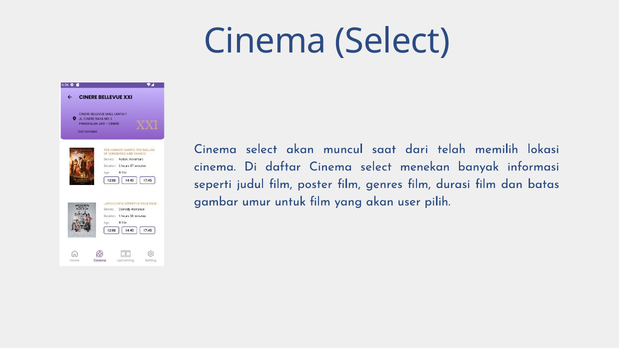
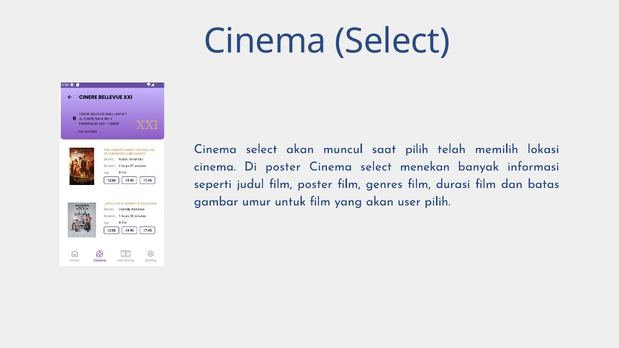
saat dari: dari -> pilih (417, 149)
Di daftar: daftar -> poster (283, 167)
